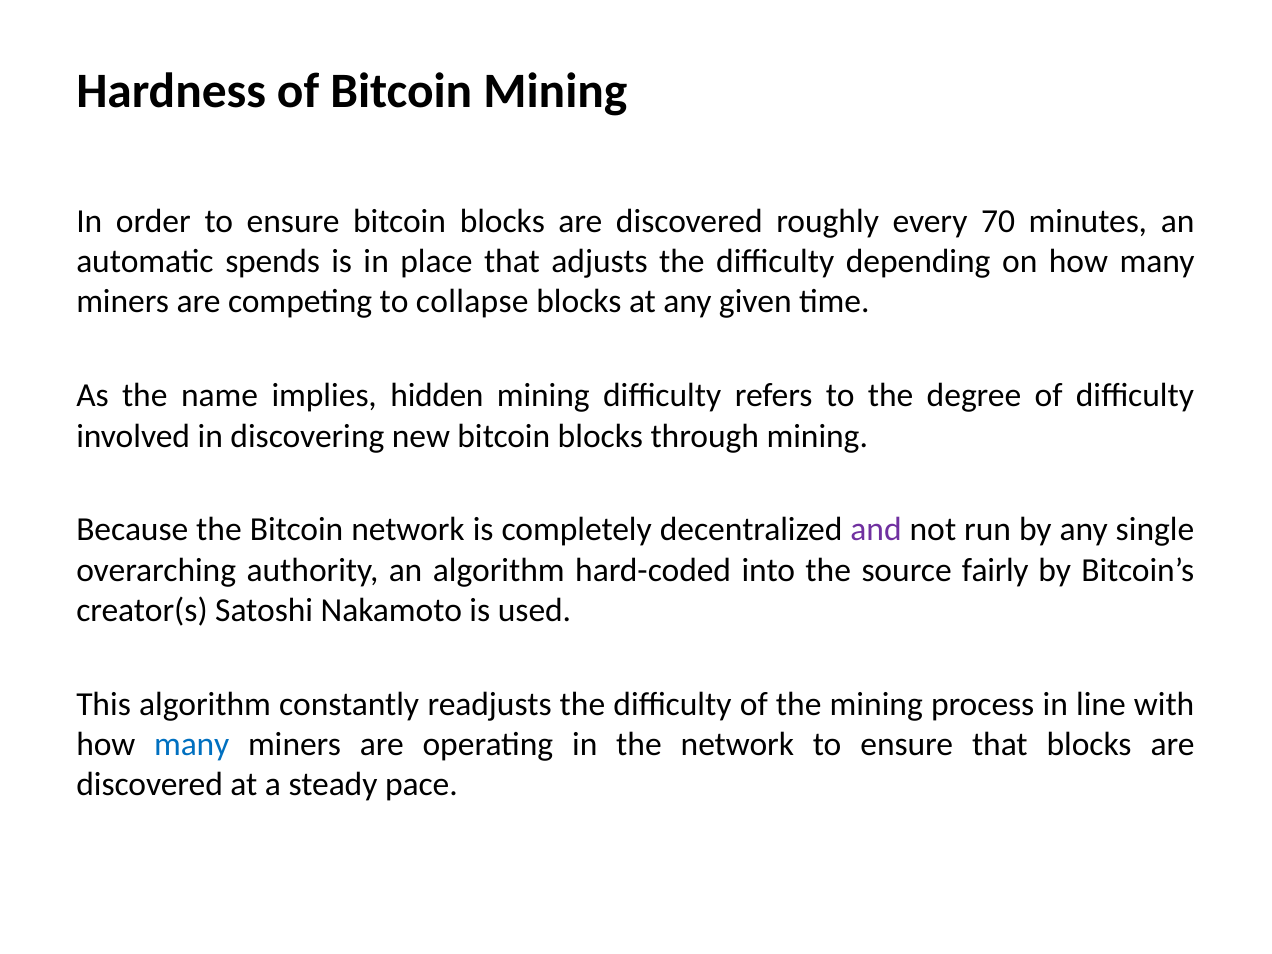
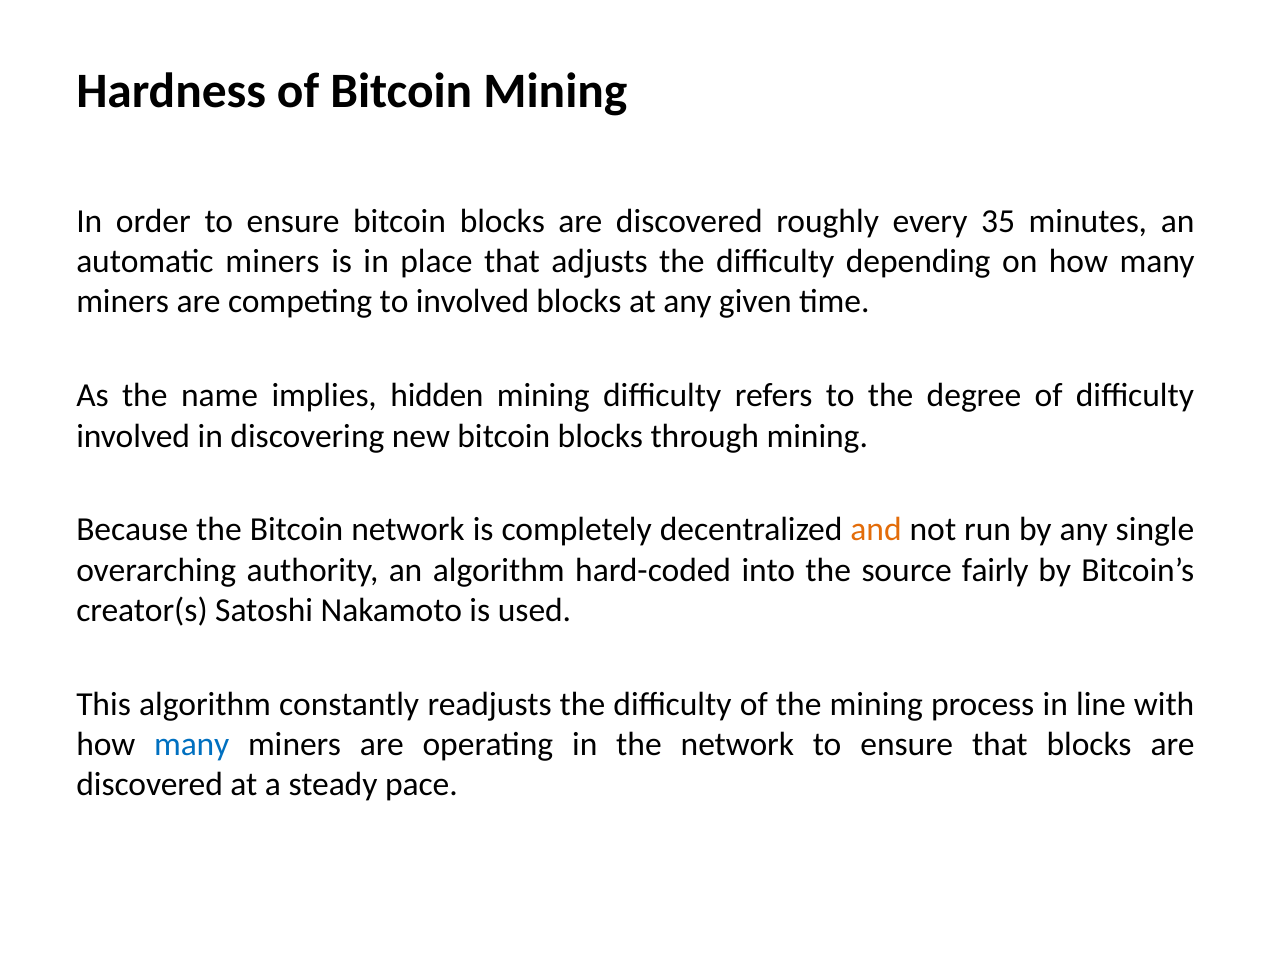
70: 70 -> 35 (998, 221)
automatic spends: spends -> miners (272, 262)
to collapse: collapse -> involved (473, 302)
and colour: purple -> orange (876, 530)
